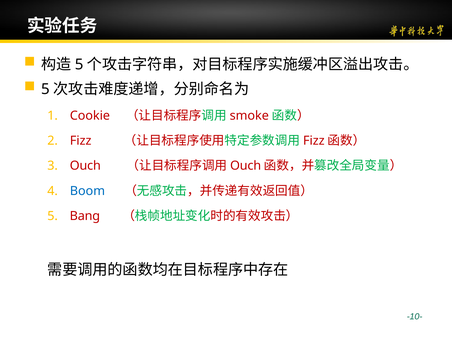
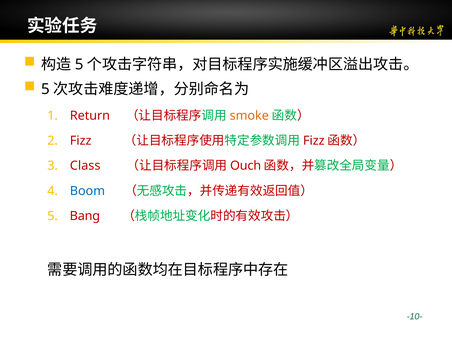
Cookie: Cookie -> Return (90, 116)
smoke colour: red -> orange (249, 116)
Ouch: Ouch -> Class (85, 166)
